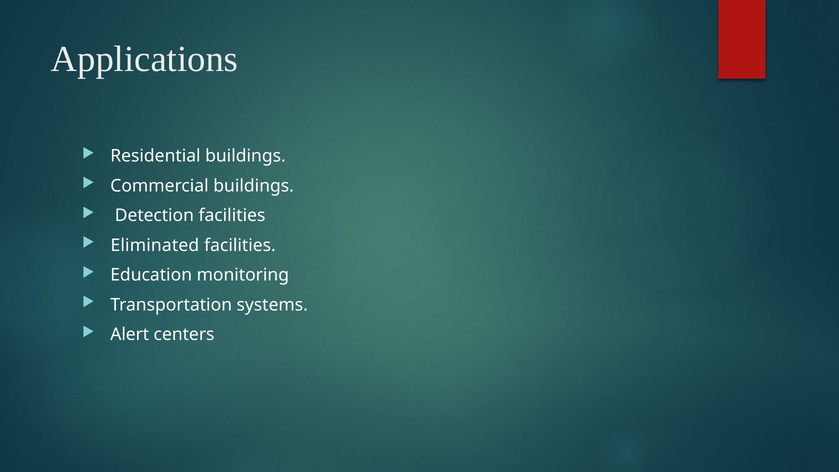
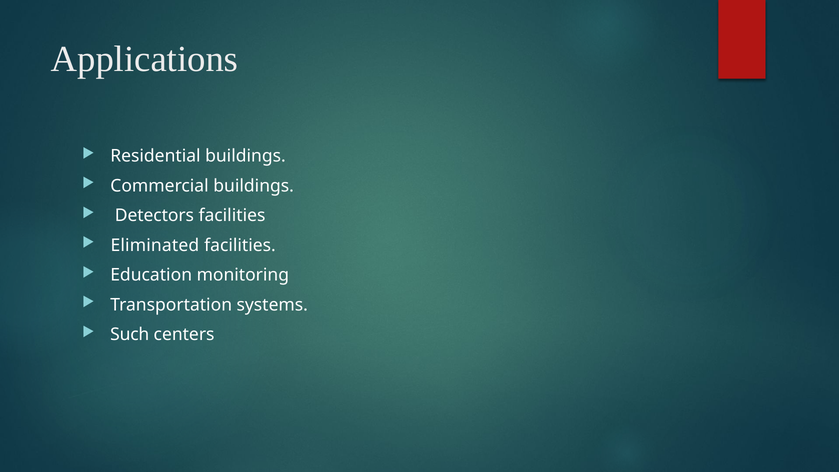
Detection: Detection -> Detectors (154, 216)
Alert: Alert -> Such (130, 335)
